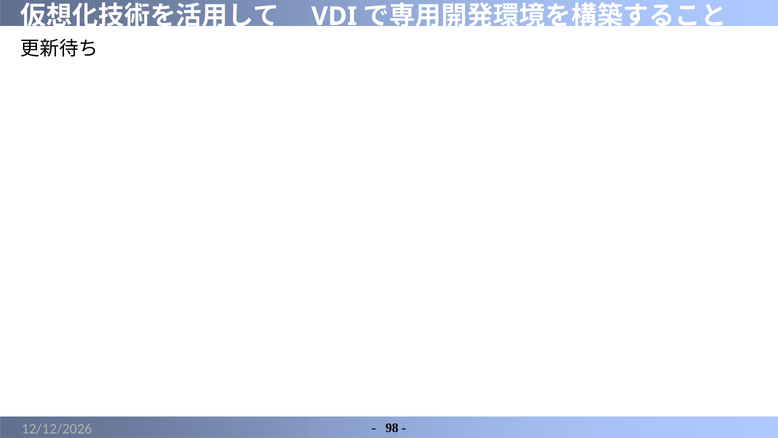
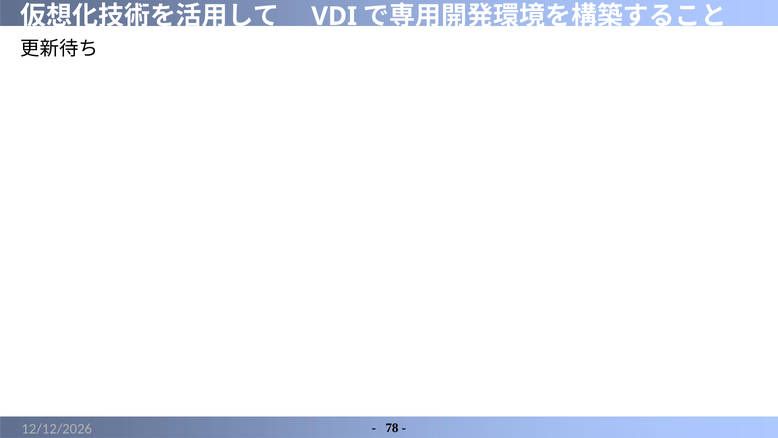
98: 98 -> 78 (392, 428)
